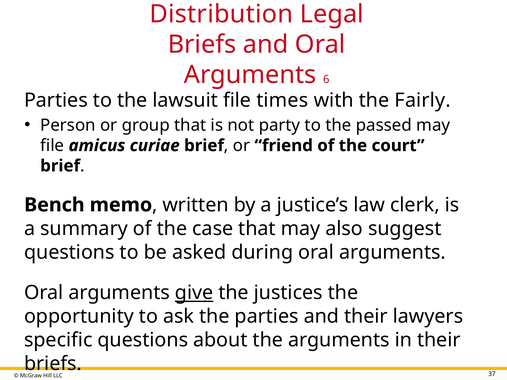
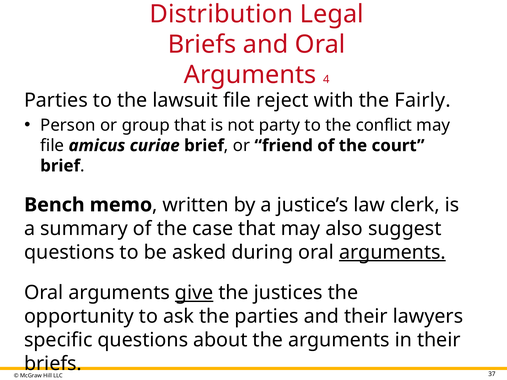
6: 6 -> 4 (326, 80)
times: times -> reject (282, 100)
passed: passed -> conflict (384, 125)
arguments underline: none -> present (392, 252)
